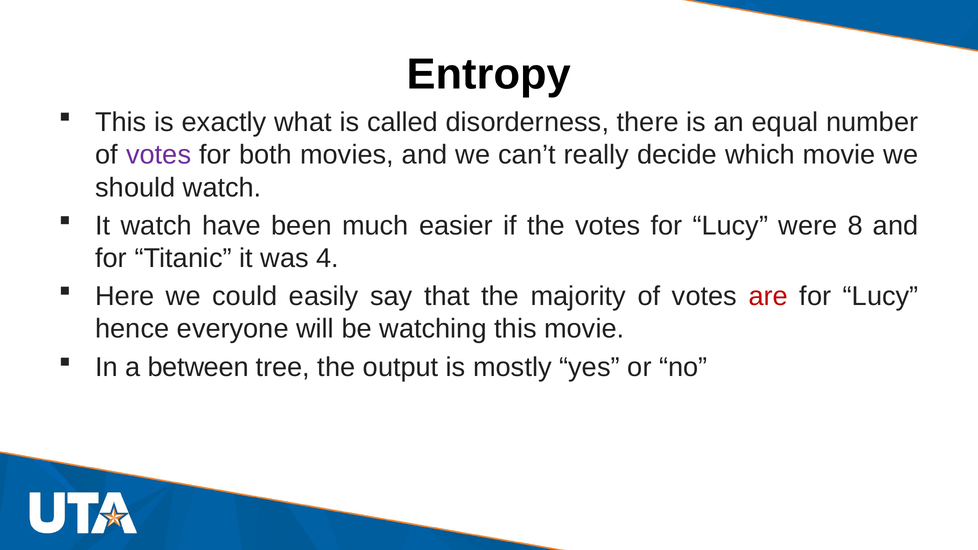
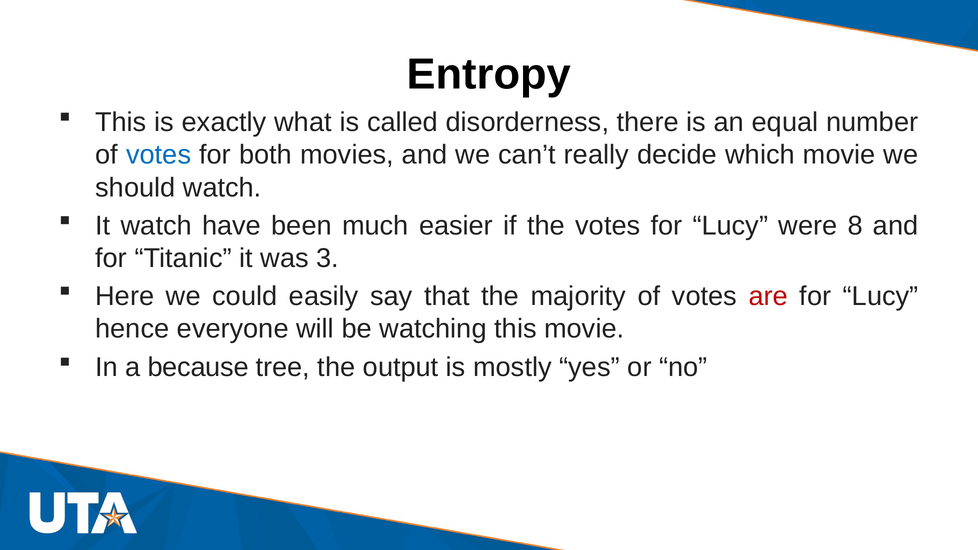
votes colour: purple -> blue (159, 155)
4: 4 -> 3 (328, 258)
between: between -> because (198, 367)
